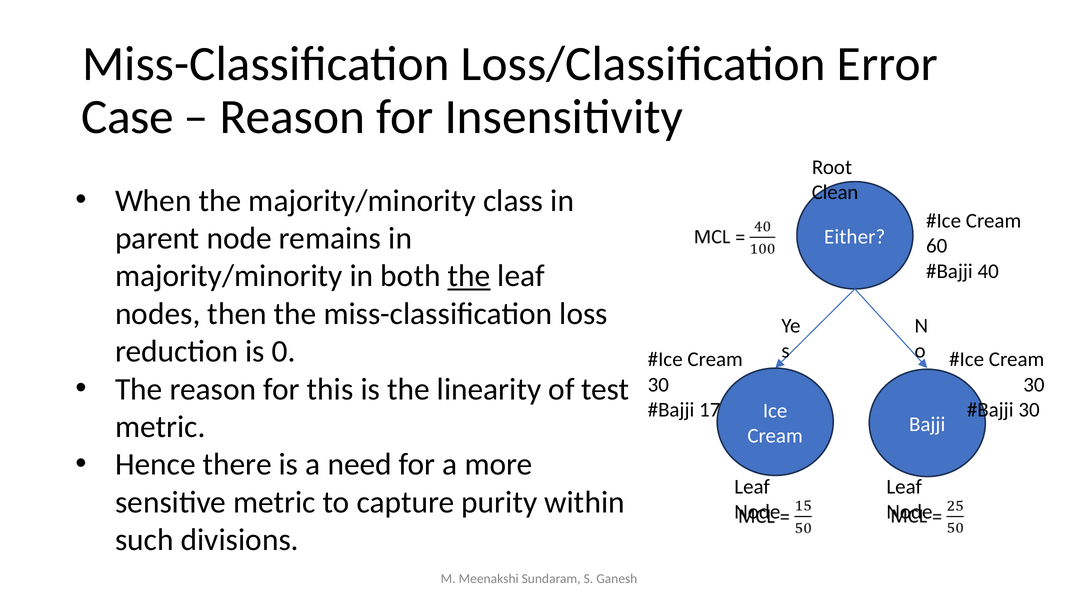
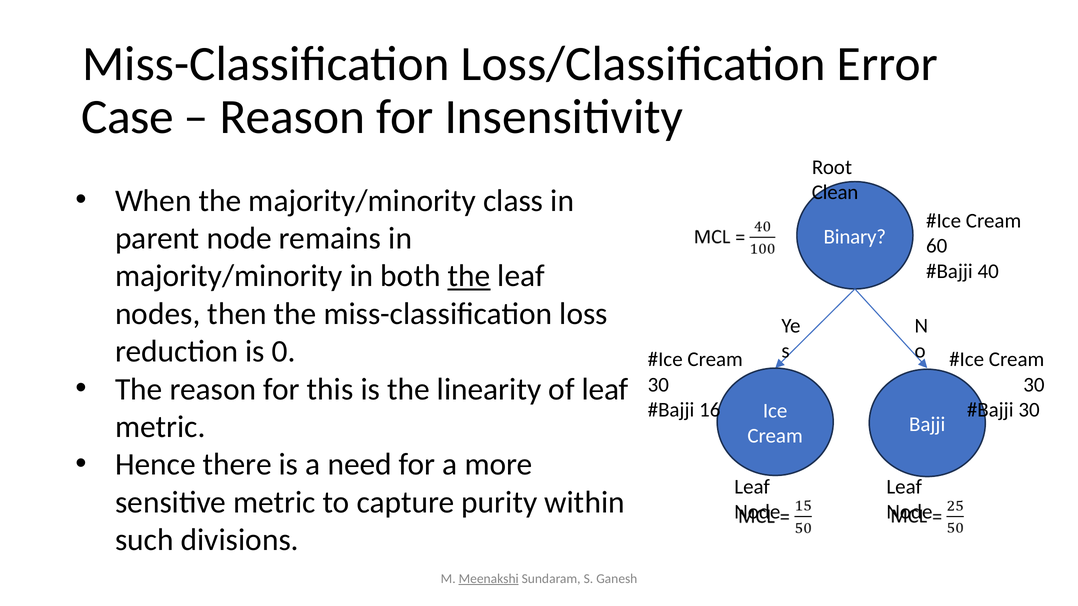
Either: Either -> Binary (855, 237)
of test: test -> leaf (605, 389)
17: 17 -> 16 (710, 410)
Meenakshi underline: none -> present (489, 579)
